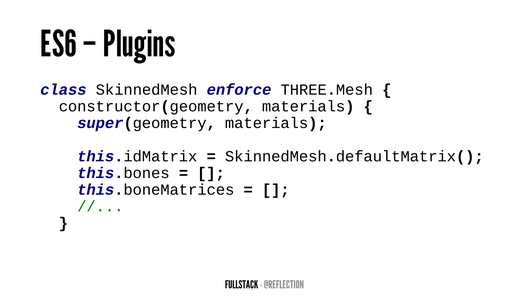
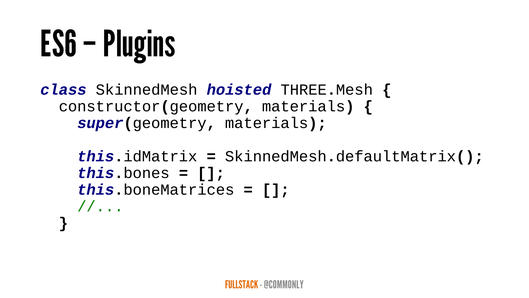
enforce: enforce -> hoisted (239, 89)
FULLSTACK colour: black -> orange (242, 284)
@REFLECTION: @REFLECTION -> @COMMONLY (284, 284)
